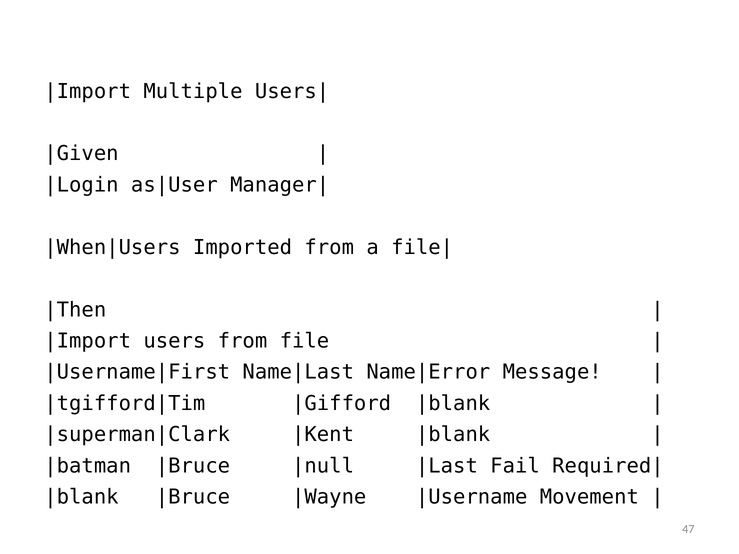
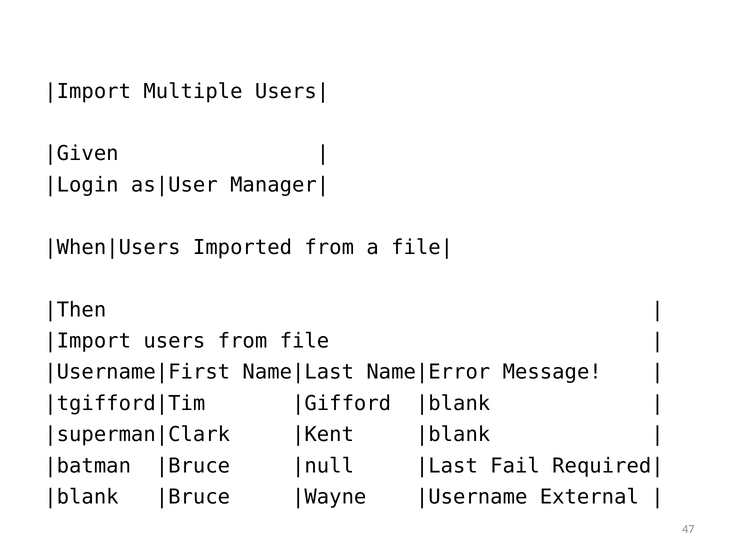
Movement: Movement -> External (589, 497)
